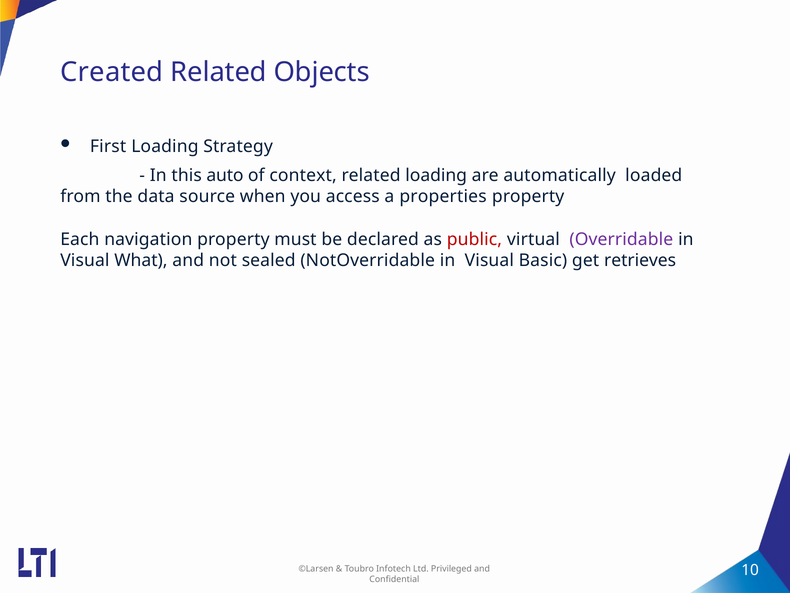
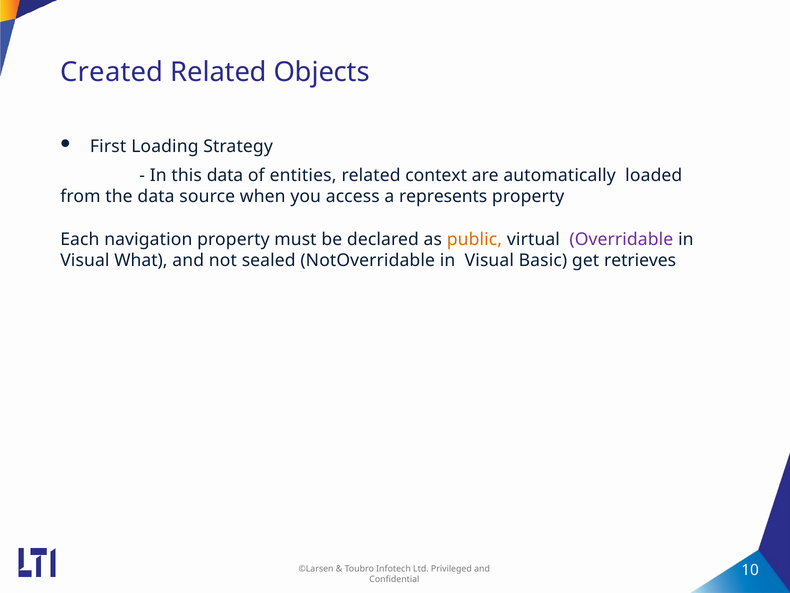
this auto: auto -> data (225, 175)
context: context -> entities (303, 175)
related loading: loading -> context (436, 175)
properties: properties -> represents (443, 196)
public colour: red -> orange (474, 239)
